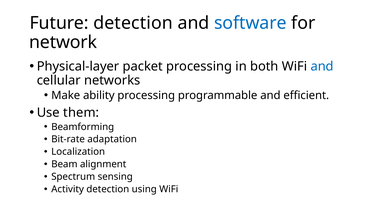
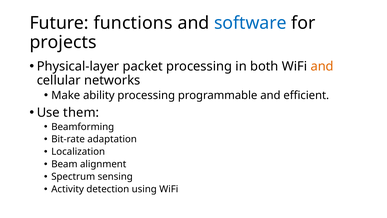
Future detection: detection -> functions (133, 23)
network: network -> projects (63, 42)
and colour: blue -> orange (322, 66)
